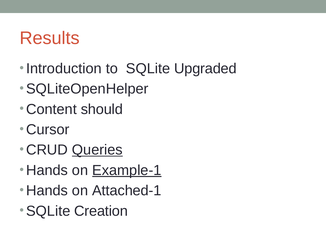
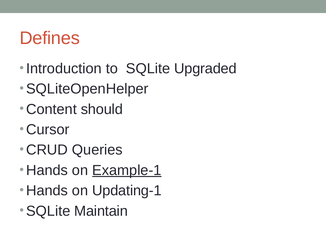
Results: Results -> Defines (50, 38)
Queries underline: present -> none (97, 150)
Attached-1: Attached-1 -> Updating-1 (127, 190)
Creation: Creation -> Maintain (101, 211)
